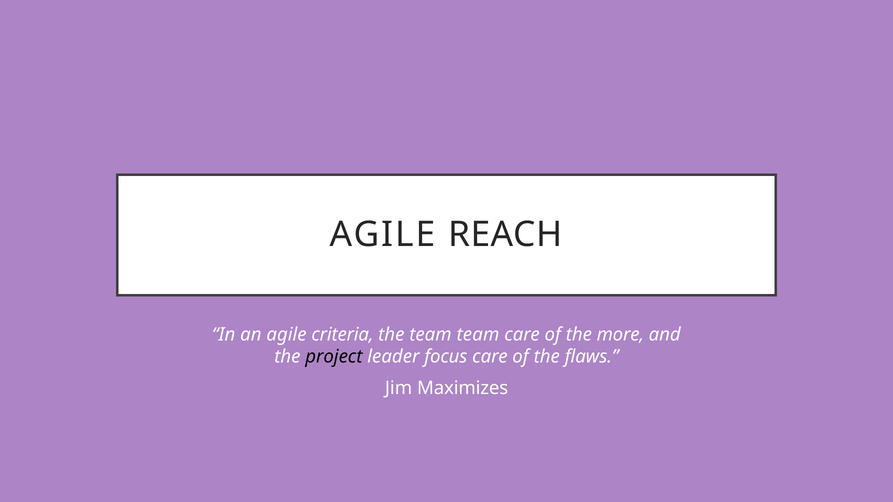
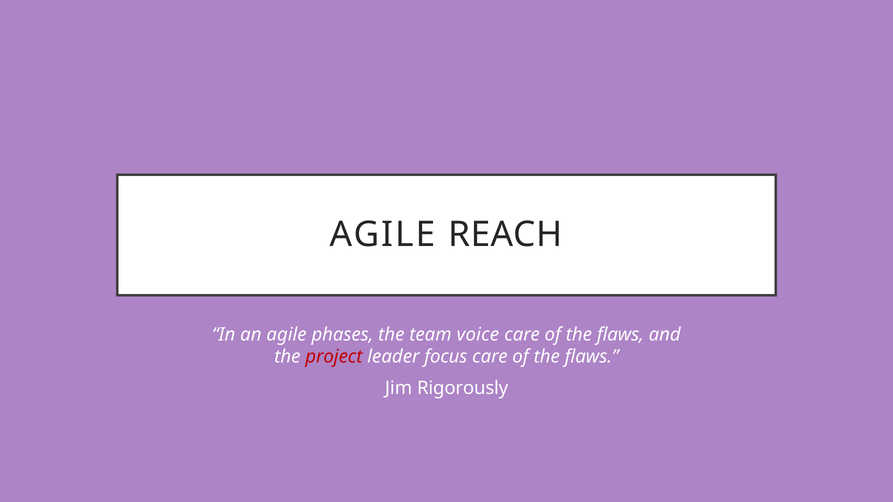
criteria: criteria -> phases (342, 335)
team team: team -> voice (478, 335)
more: more -> flaws (620, 335)
project colour: black -> red (334, 357)
Maximizes: Maximizes -> Rigorously (463, 389)
